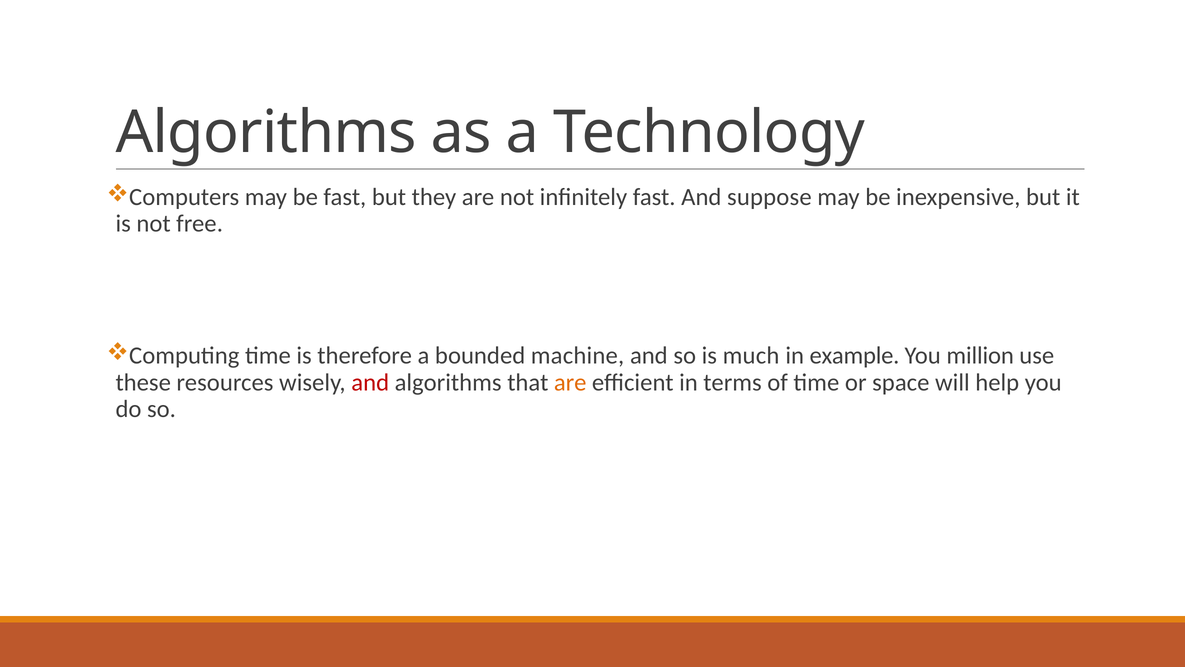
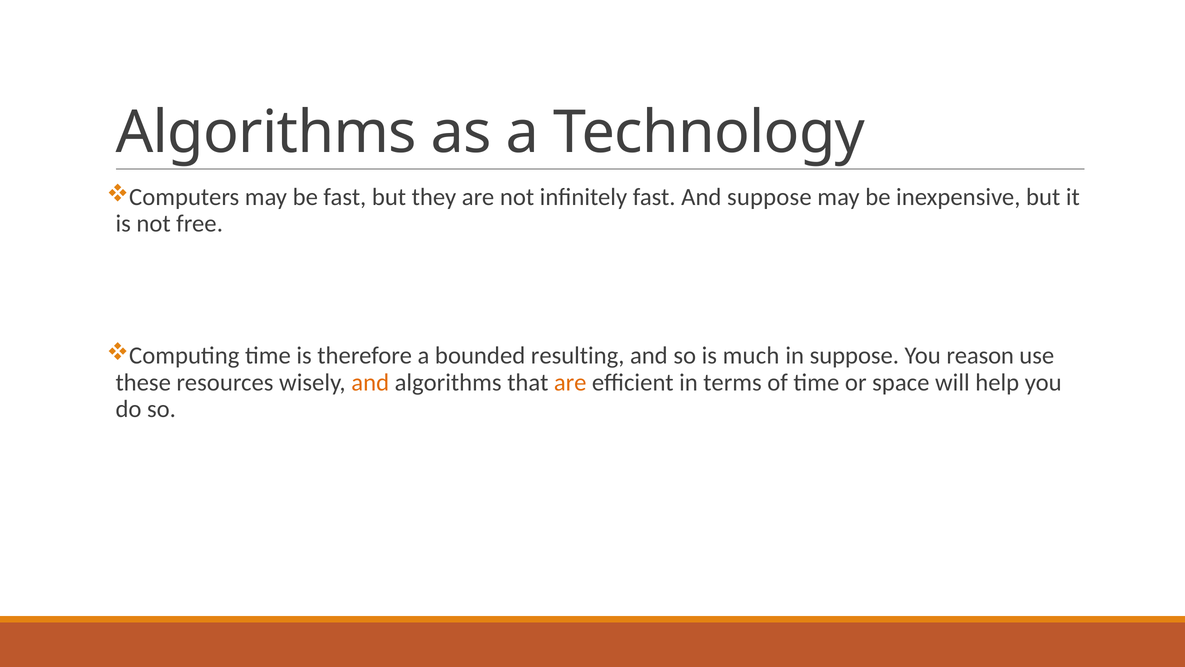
machine: machine -> resulting (578, 356)
in example: example -> suppose (854, 356)
million: million -> reason (980, 356)
and colour: red -> orange (370, 382)
